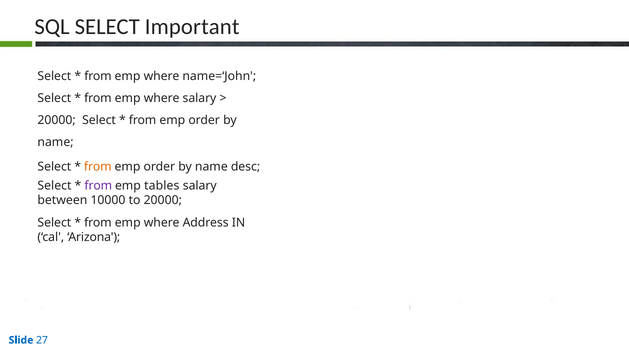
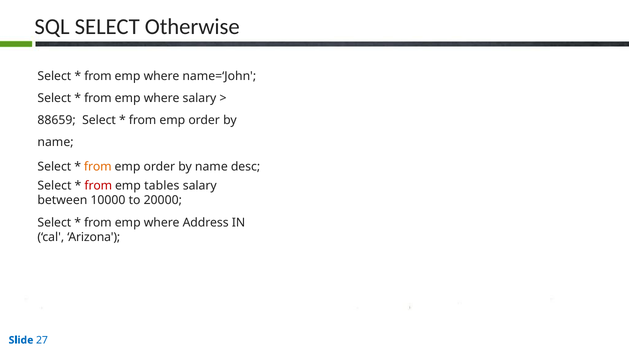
Important: Important -> Otherwise (192, 27)
20000: 20000 -> 88659 (57, 120)
from colour: purple -> red (98, 186)
